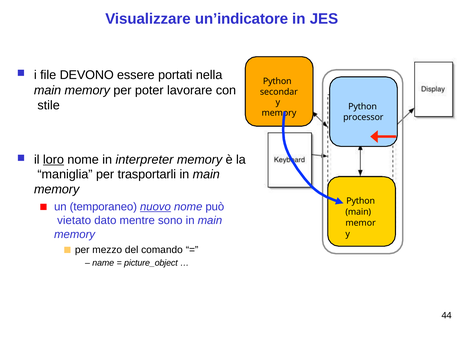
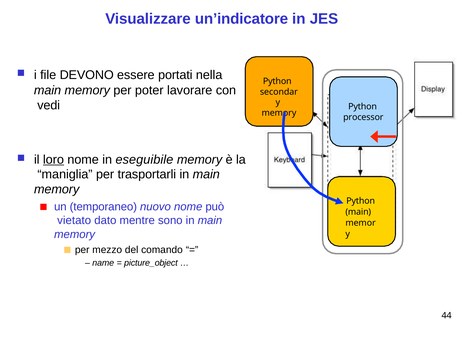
stile: stile -> vedi (49, 105)
interpreter: interpreter -> eseguibile (144, 159)
nuovo underline: present -> none (155, 207)
